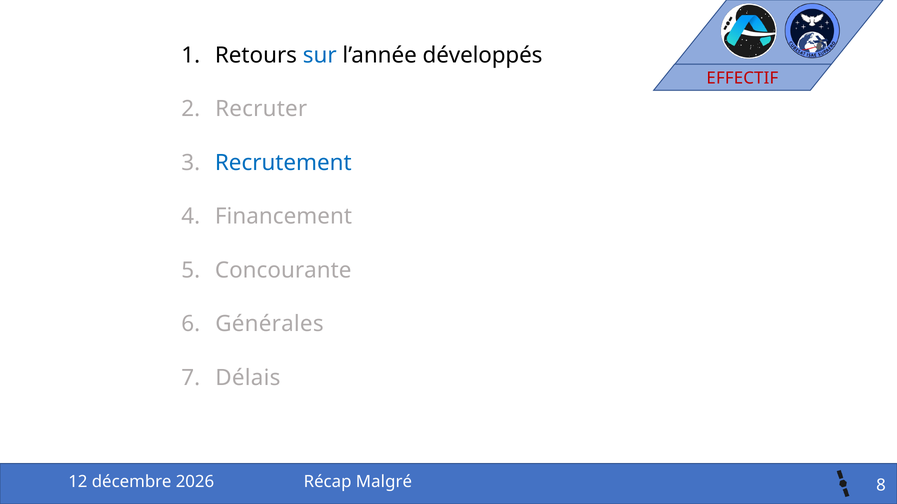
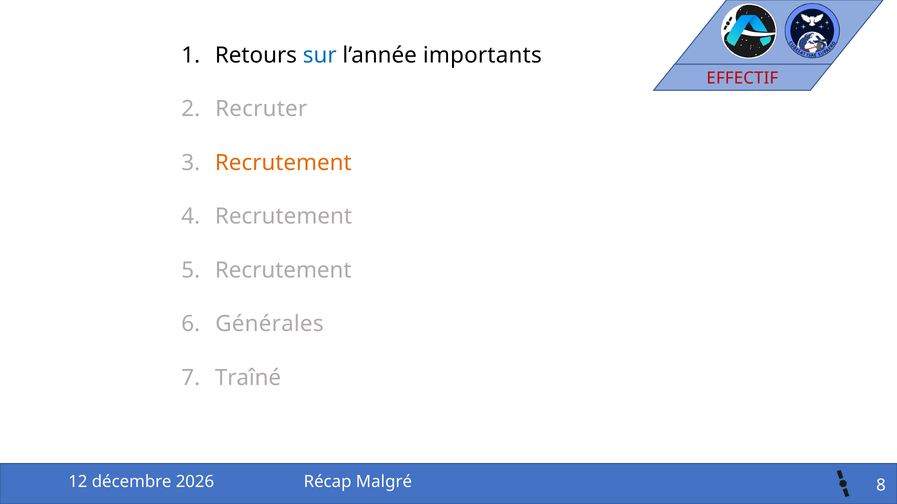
développés: développés -> importants (482, 55)
Recrutement colour: blue -> orange (283, 163)
Financement: Financement -> Recrutement (283, 217)
Concourante: Concourante -> Recrutement (283, 271)
Délais: Délais -> Traîné (248, 378)
